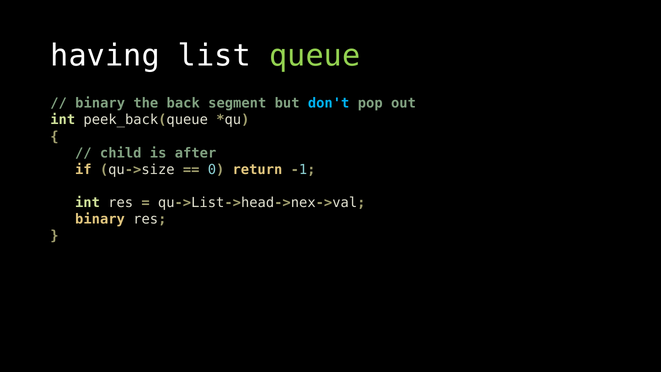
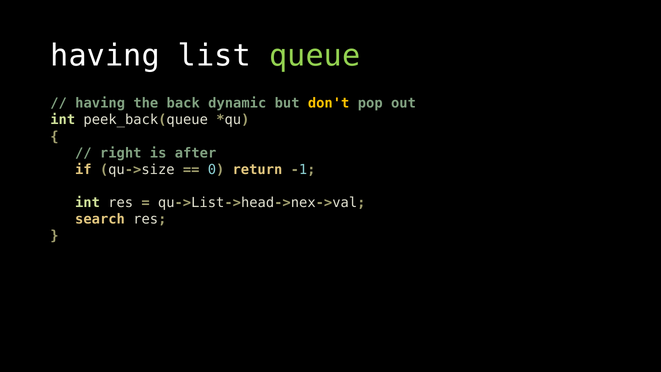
binary: binary -> having (100, 103)
segment: segment -> dynamic (237, 103)
don't colour: light blue -> yellow (329, 103)
child: child -> right (121, 153)
binary: binary -> search (100, 219)
